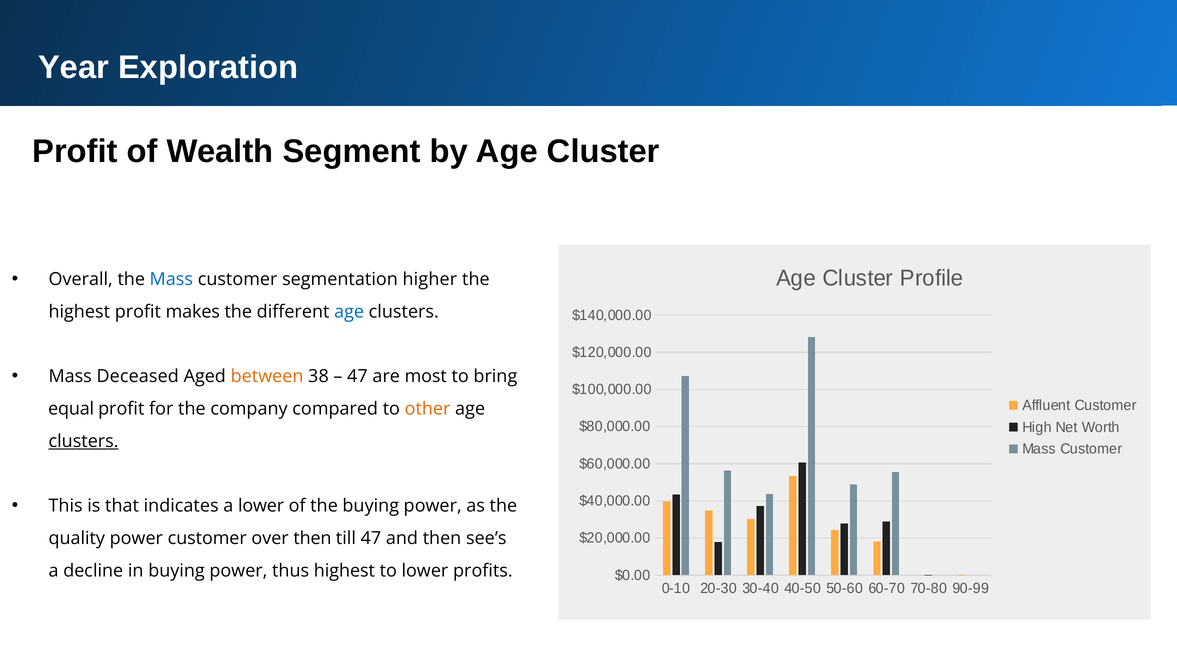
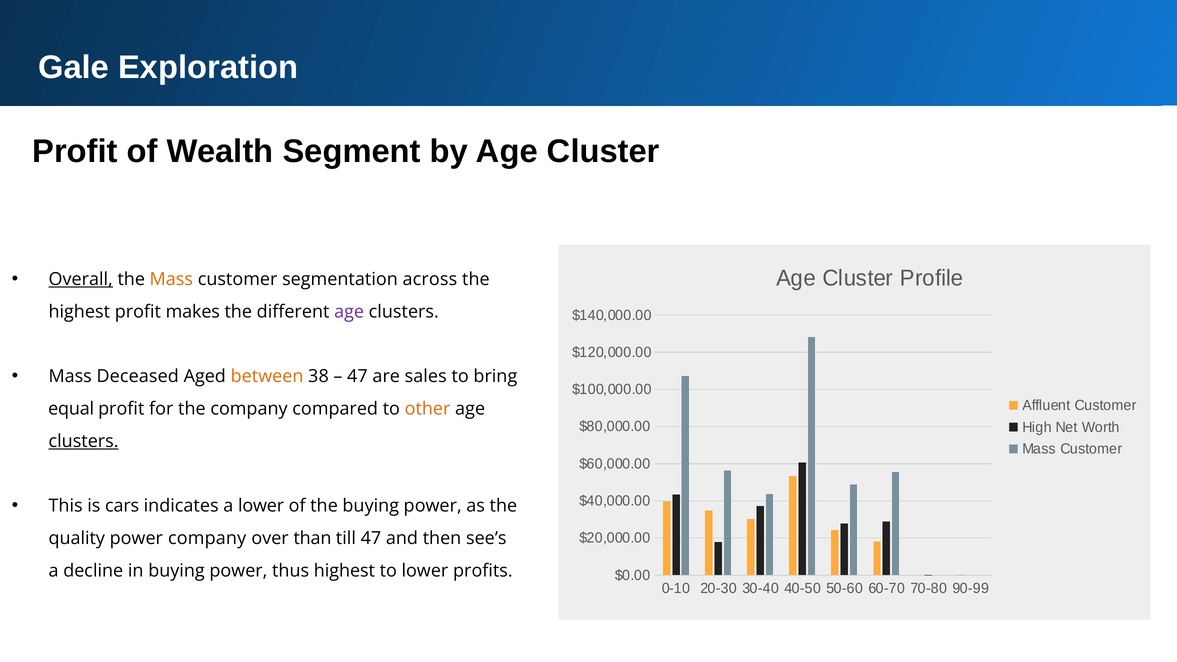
Year: Year -> Gale (74, 68)
Overall underline: none -> present (81, 279)
Mass colour: blue -> orange (171, 279)
higher: higher -> across (430, 279)
age colour: blue -> purple (349, 312)
most: most -> sales (426, 376)
that: that -> cars (122, 506)
power customer: customer -> company (207, 538)
over then: then -> than (312, 538)
